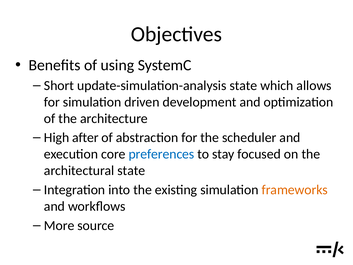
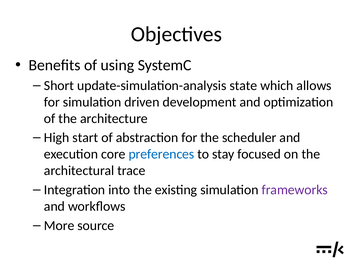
after: after -> start (85, 138)
architectural state: state -> trace (131, 170)
frameworks colour: orange -> purple (295, 190)
